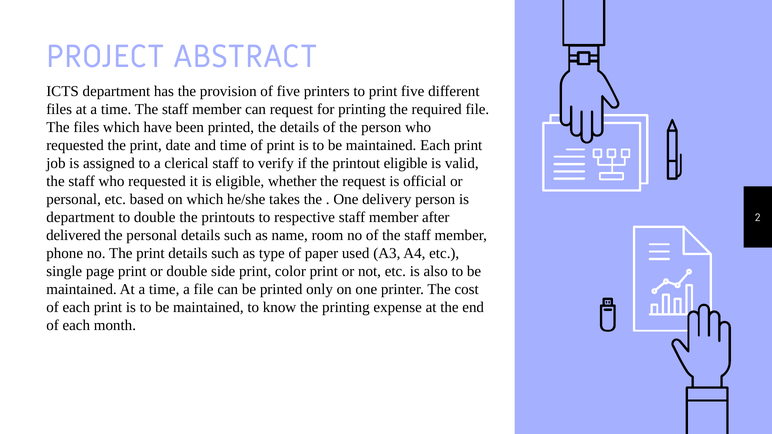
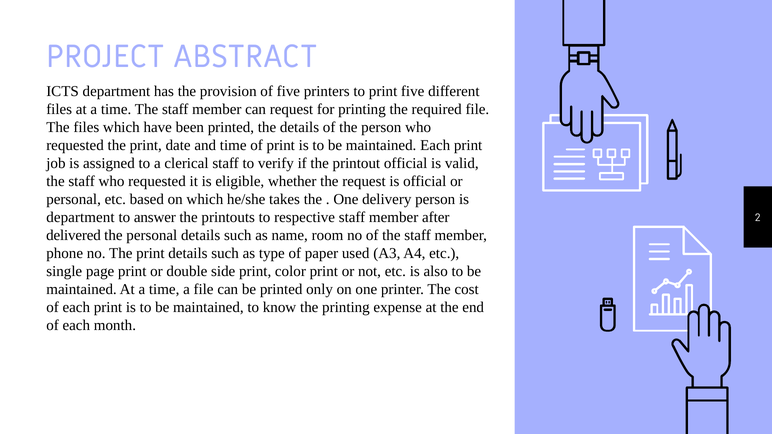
printout eligible: eligible -> official (406, 163)
to double: double -> answer (155, 218)
